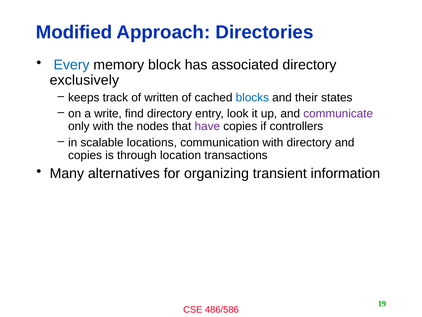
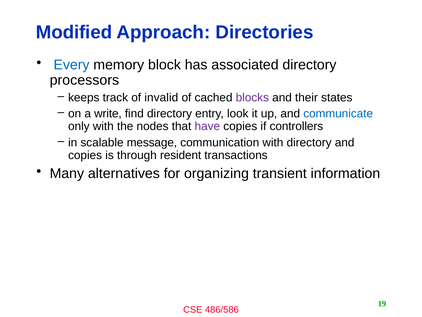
exclusively: exclusively -> processors (84, 80)
written: written -> invalid (161, 97)
blocks colour: blue -> purple (252, 97)
communicate colour: purple -> blue (338, 114)
locations: locations -> message (152, 142)
location: location -> resident (181, 155)
